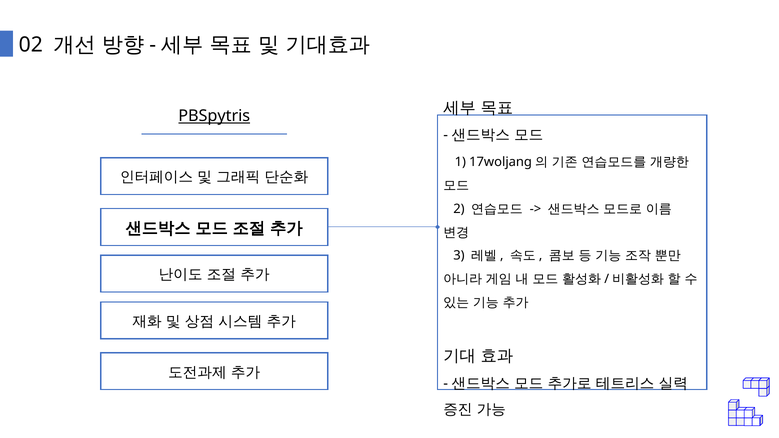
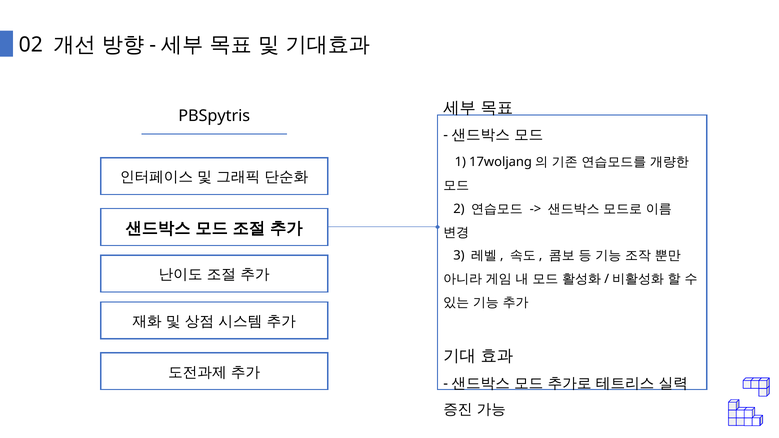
PBSpytris underline: present -> none (214, 116)
